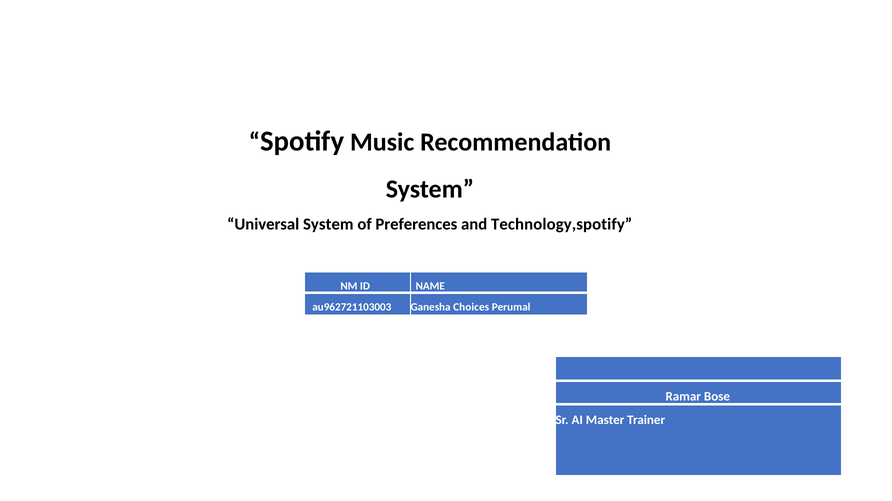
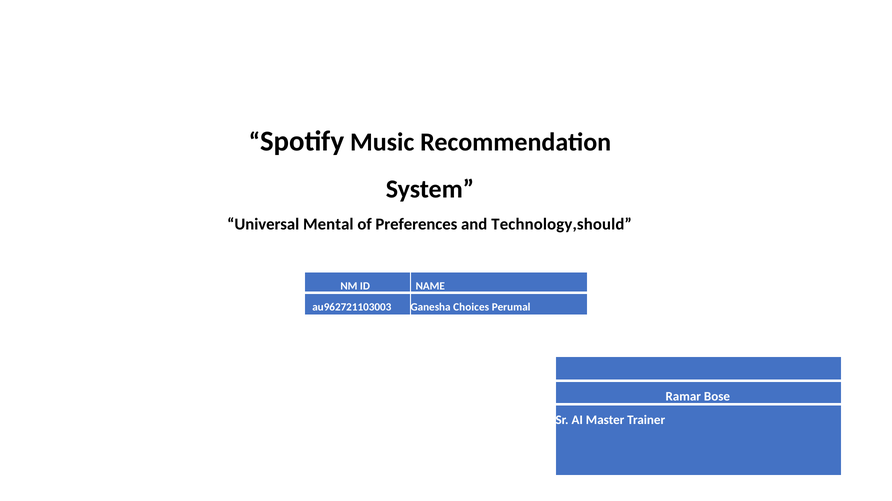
Universal System: System -> Mental (328, 224)
Technology,spotify: Technology,spotify -> Technology,should (562, 224)
